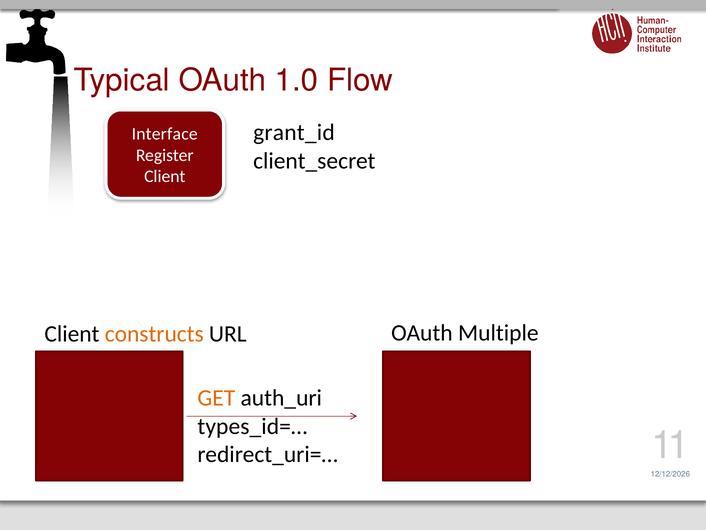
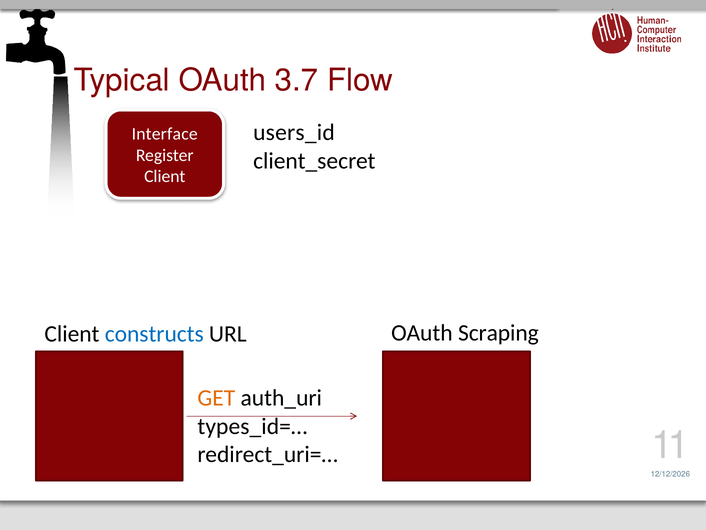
1.0: 1.0 -> 3.7 (297, 80)
grant_id: grant_id -> users_id (294, 133)
Multiple: Multiple -> Scraping (498, 333)
constructs colour: orange -> blue (154, 334)
